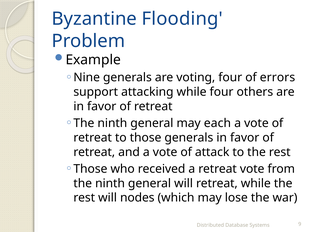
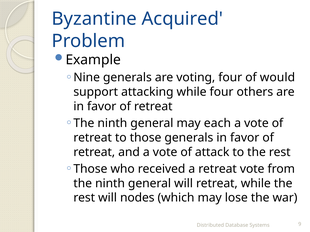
Flooding: Flooding -> Acquired (182, 19)
errors: errors -> would (277, 78)
